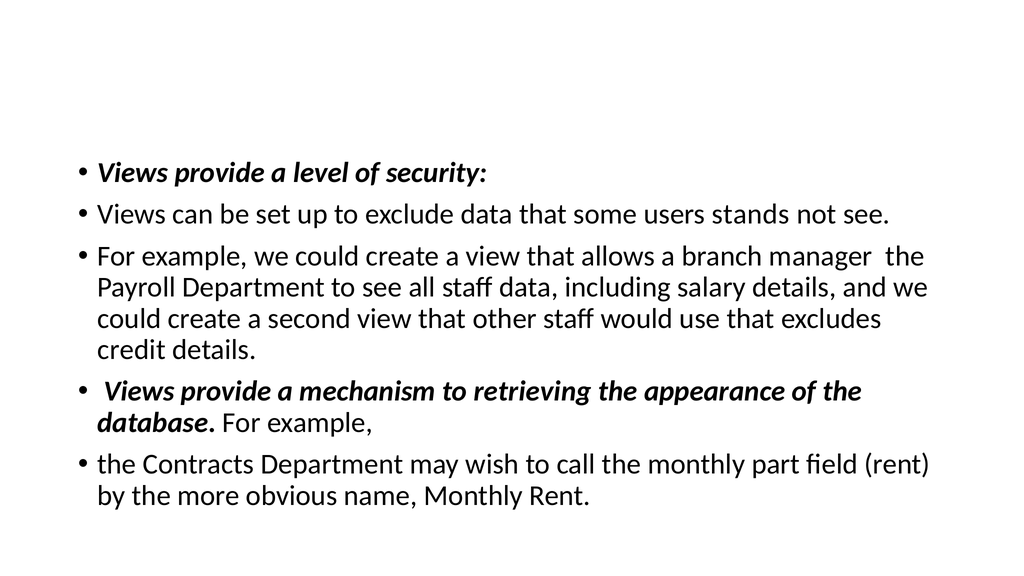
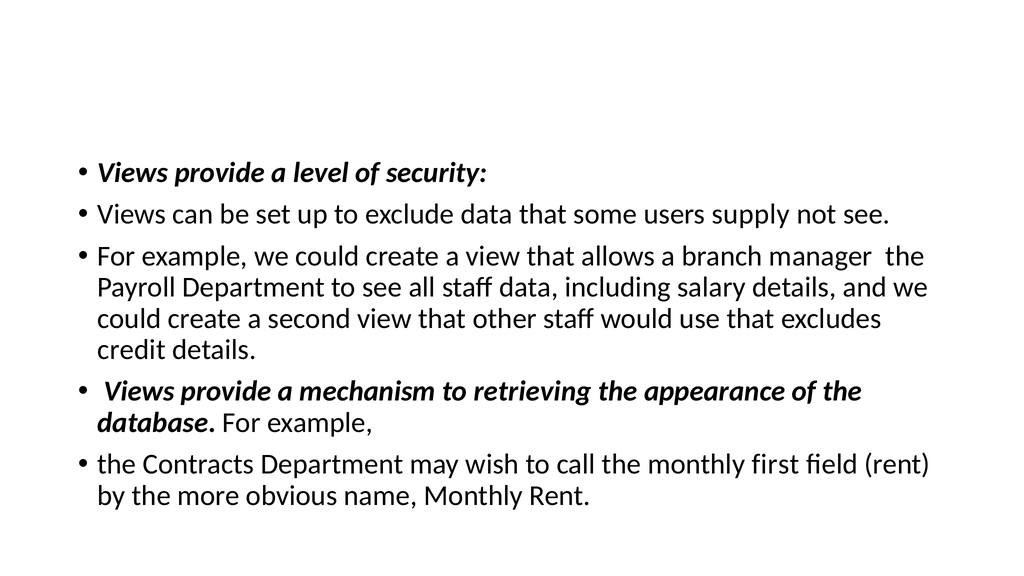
stands: stands -> supply (751, 214)
part: part -> first (776, 464)
